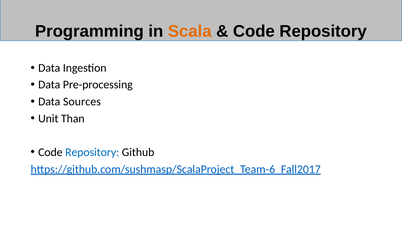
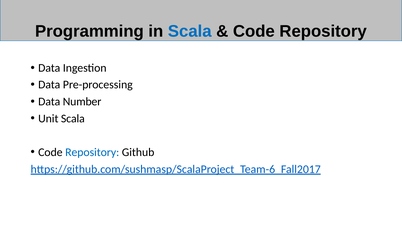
Scala colour: orange -> blue (190, 31)
Sources: Sources -> Number (82, 102)
Unit Than: Than -> Scala (73, 119)
